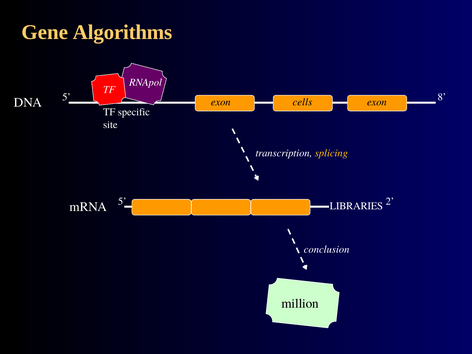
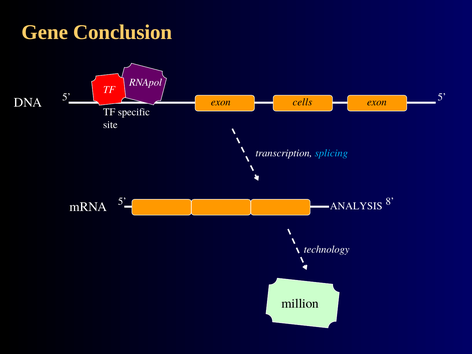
Algorithms: Algorithms -> Conclusion (123, 32)
8: 8 -> 5 (442, 97)
splicing colour: yellow -> light blue (331, 153)
2: 2 -> 8 (390, 201)
LIBRARIES: LIBRARIES -> ANALYSIS (356, 206)
conclusion: conclusion -> technology (327, 250)
